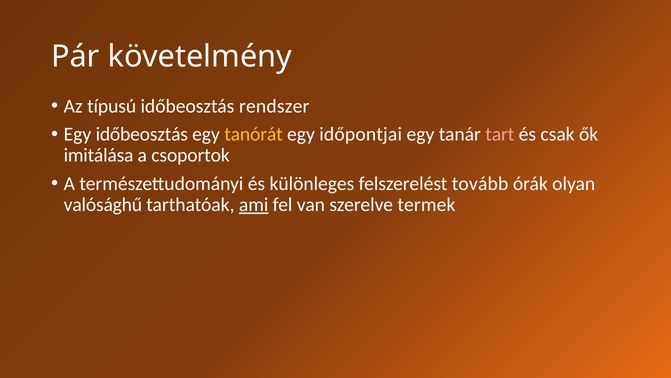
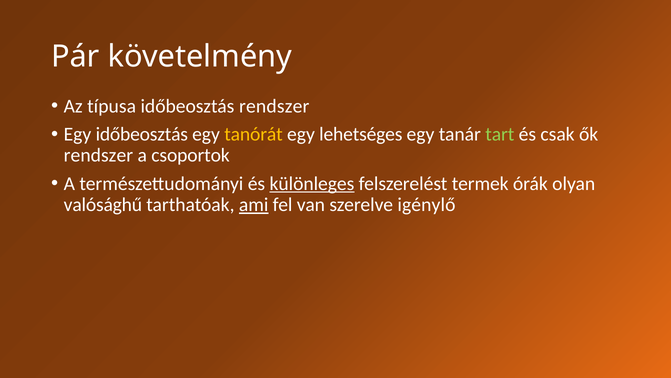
típusú: típusú -> típusa (112, 106)
időpontjai: időpontjai -> lehetséges (361, 134)
tart colour: pink -> light green (500, 134)
imitálása: imitálása -> rendszer (98, 155)
különleges underline: none -> present (312, 183)
tovább: tovább -> termek (480, 183)
termek: termek -> igénylő (426, 205)
